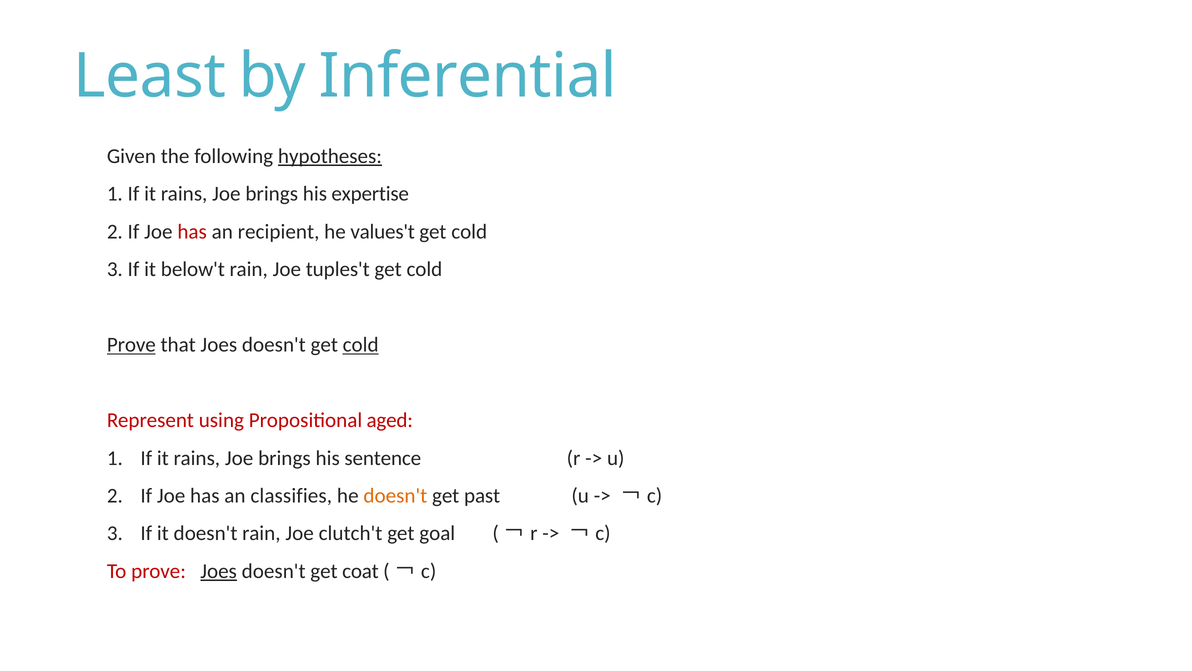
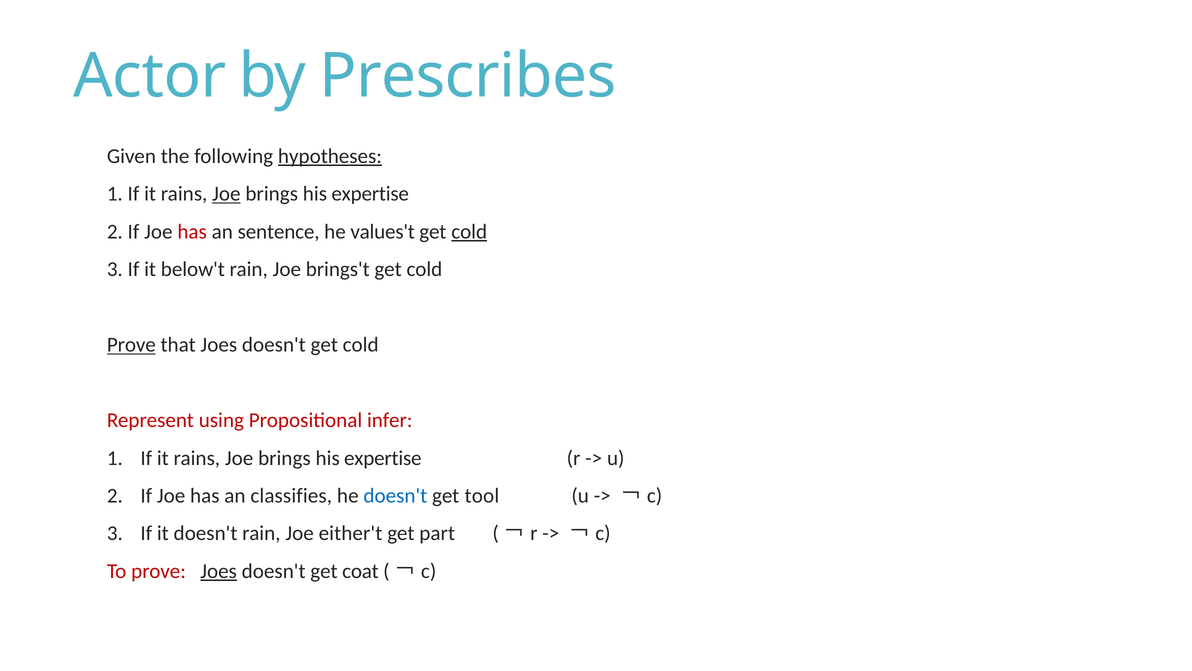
Least: Least -> Actor (150, 76)
Inferential: Inferential -> Prescribes (468, 76)
Joe underline: none -> present (226, 194)
recipient: recipient -> sentence (279, 232)
cold underline: none -> present (469, 232)
tuples't: tuples't -> brings't (338, 269)
cold underline: present -> none (361, 345)
aged: aged -> infer (390, 420)
sentence: sentence -> expertise (383, 458)
doesn't colour: orange -> blue (395, 495)
past: past -> tool (482, 495)
clutch't: clutch't -> either't (350, 533)
goal: goal -> part (437, 533)
